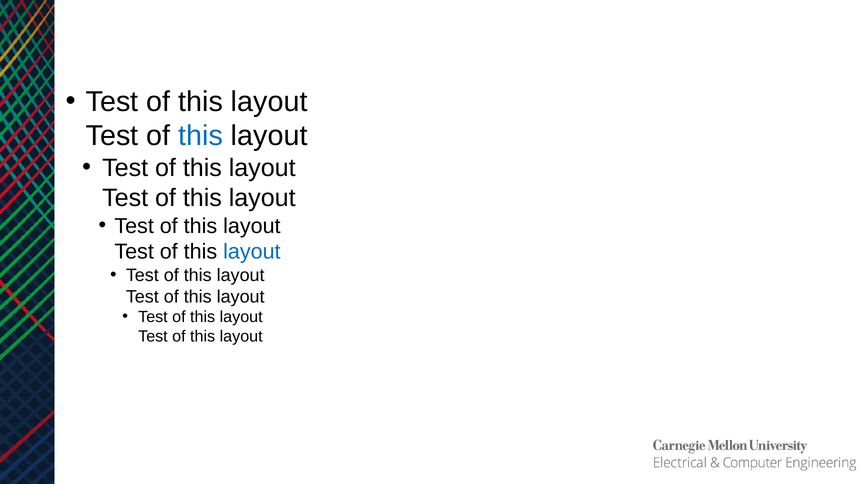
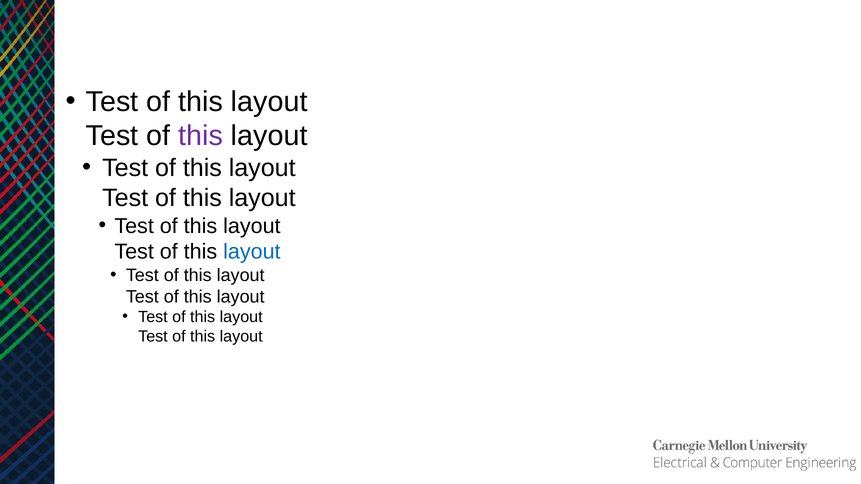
this colour: blue -> purple (201, 136)
